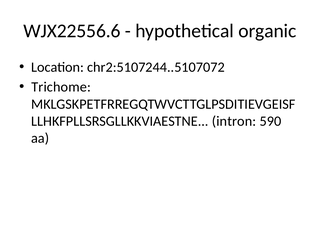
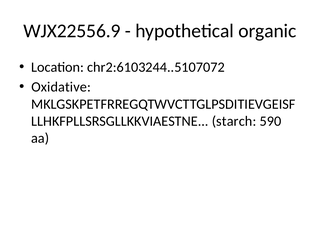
WJX22556.6: WJX22556.6 -> WJX22556.9 (72, 31)
chr2:5107244..5107072: chr2:5107244..5107072 -> chr2:6103244..5107072 (156, 67)
Trichome: Trichome -> Oxidative (61, 87)
intron: intron -> starch (234, 121)
